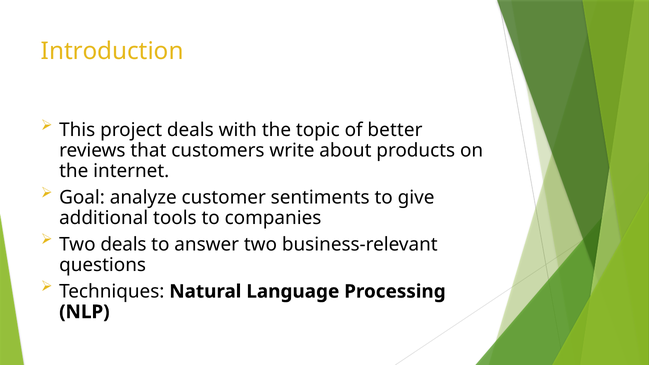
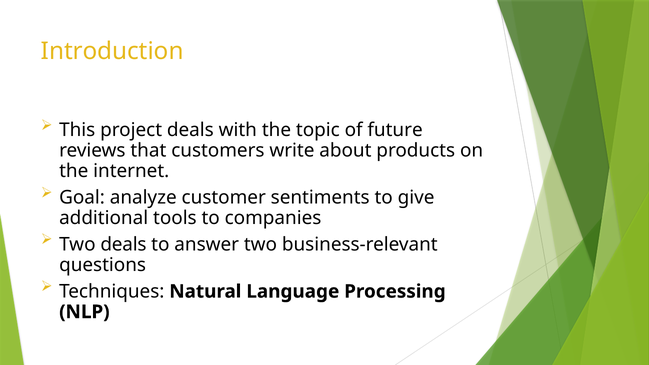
better: better -> future (395, 130)
